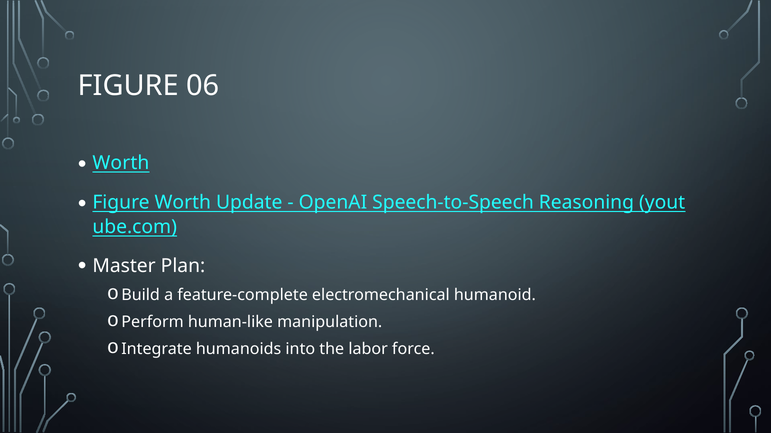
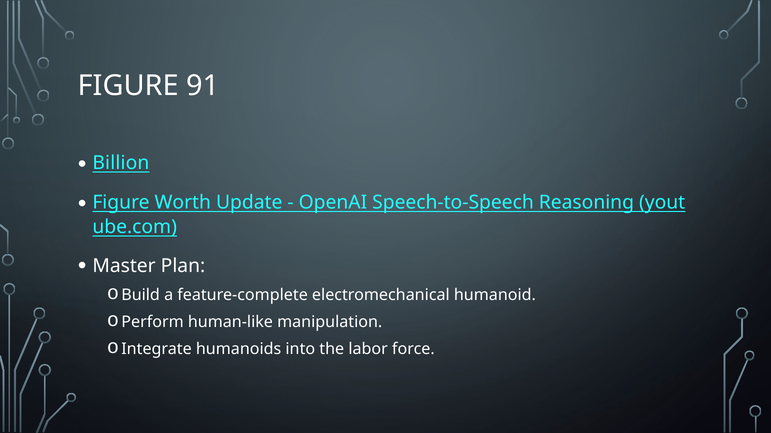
06: 06 -> 91 (203, 86)
Worth: Worth -> Billion (121, 163)
